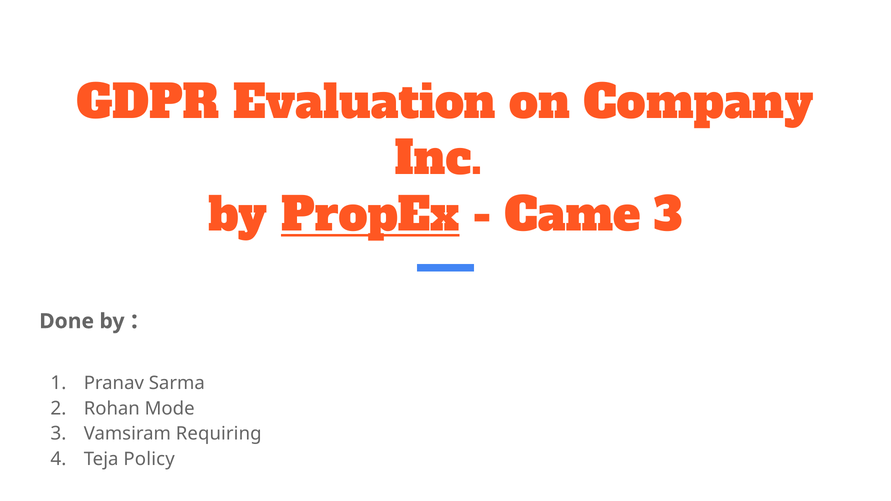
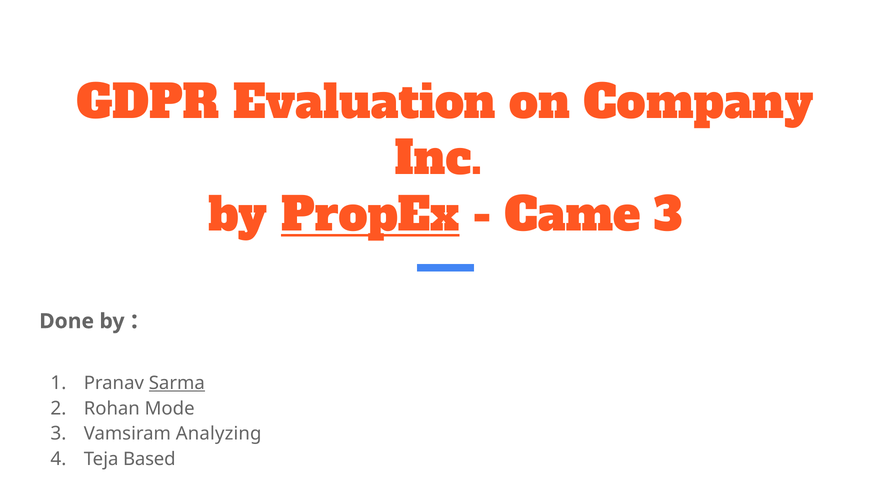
Sarma underline: none -> present (177, 383)
Requiring: Requiring -> Analyzing (219, 434)
Policy: Policy -> Based (149, 459)
